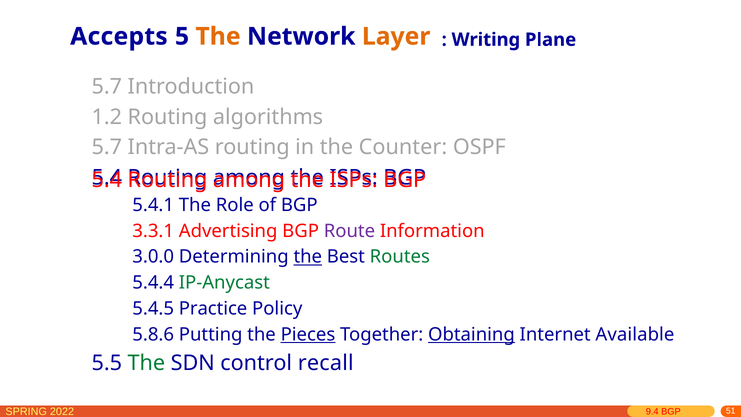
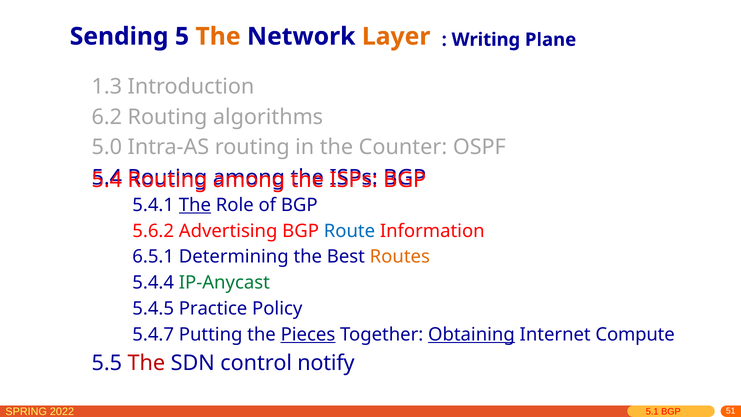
Accepts: Accepts -> Sending (119, 36)
5.7: 5.7 -> 1.3 (107, 87)
1.2: 1.2 -> 6.2 (107, 117)
5.7: 5.7 -> 5.0 (107, 147)
The underline: none -> present (195, 205)
3.3.1: 3.3.1 -> 5.6.2 (153, 231)
Route colour: purple -> blue (349, 231)
3.0.0: 3.0.0 -> 6.5.1 (153, 257)
the underline: present -> none (308, 257)
Routes colour: green -> orange (400, 257)
5.8.6: 5.8.6 -> 5.4.7 (153, 335)
Available: Available -> Compute (635, 335)
The colour: green -> red (146, 363)
recall: recall -> notify (326, 363)
9.4: 9.4 -> 5.1 (652, 412)
